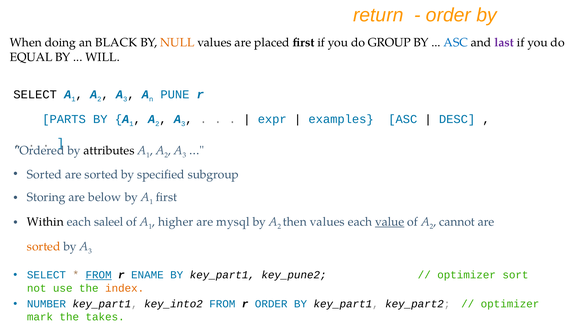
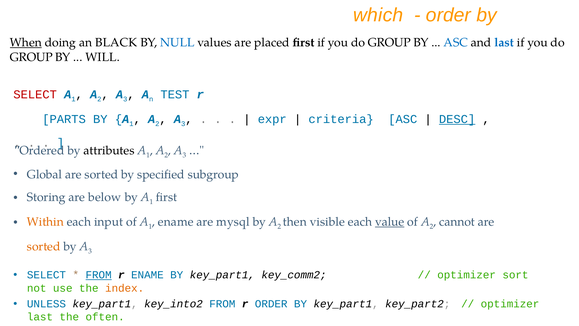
return: return -> which (378, 15)
When underline: none -> present (26, 43)
NULL colour: orange -> blue (177, 43)
last colour: purple -> blue (504, 43)
EQUAL: EQUAL -> GROUP (31, 57)
SELECT colour: black -> red (35, 94)
PUNE: PUNE -> TEST (175, 94)
examples: examples -> criteria (341, 119)
DESC underline: none -> present (457, 119)
Sorted: Sorted -> Global (44, 174)
Within colour: black -> orange (45, 222)
saleel: saleel -> input (109, 222)
higher: higher -> ename (176, 222)
then values: values -> visible (327, 222)
key_pune2: key_pune2 -> key_comm2 (294, 275)
NUMBER: NUMBER -> UNLESS (46, 304)
mark: mark -> last (40, 317)
takes: takes -> often (105, 317)
